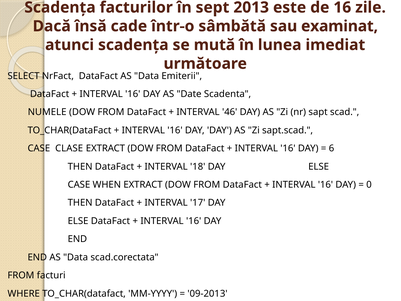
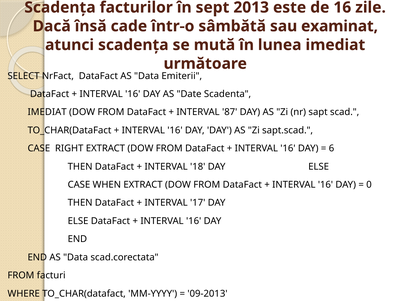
NUMELE: NUMELE -> IMEDIAT (47, 112)
46: 46 -> 87 (230, 112)
CLASE: CLASE -> RIGHT (69, 148)
